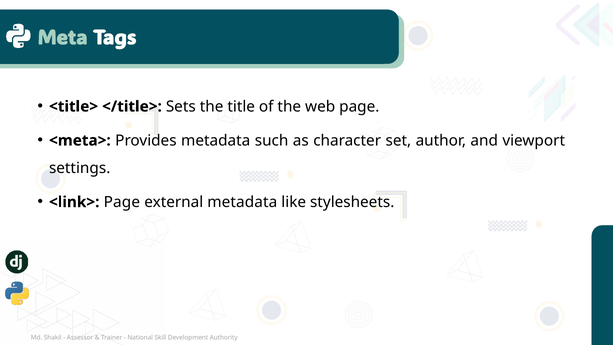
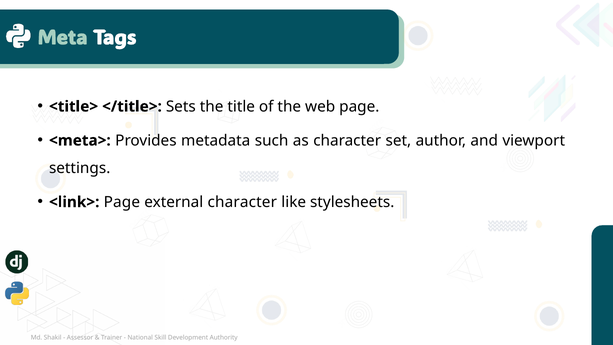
external metadata: metadata -> character (242, 202)
